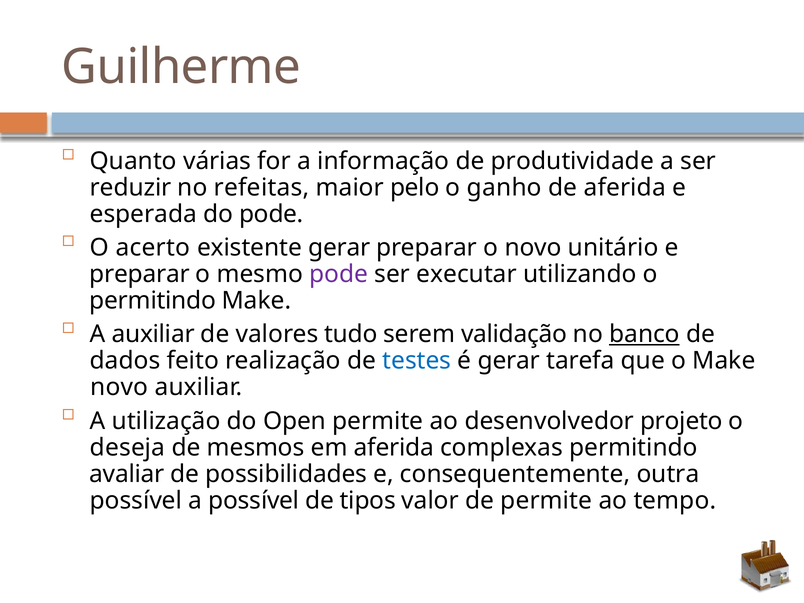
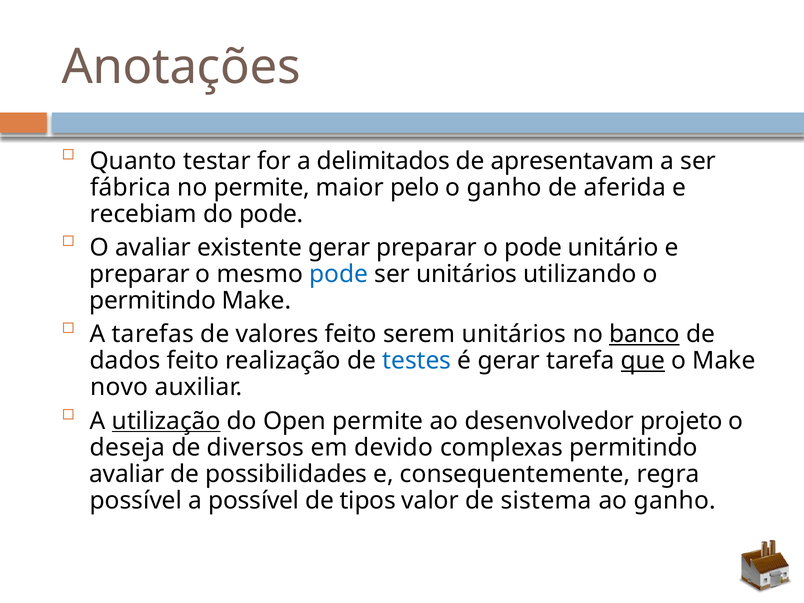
Guilherme: Guilherme -> Anotações (181, 67)
várias: várias -> testar (217, 161)
informação: informação -> delimitados (383, 161)
produtividade: produtividade -> apresentavam (572, 161)
reduzir: reduzir -> fábrica (130, 188)
no refeitas: refeitas -> permite (262, 188)
esperada: esperada -> recebiam (143, 214)
O acerto: acerto -> avaliar (153, 248)
o novo: novo -> pode (533, 248)
pode colour: purple -> blue (339, 274)
ser executar: executar -> unitários (467, 274)
A auxiliar: auxiliar -> tarefas (153, 334)
valores tudo: tudo -> feito (351, 334)
serem validação: validação -> unitários (514, 334)
que underline: none -> present (643, 361)
utilização underline: none -> present (166, 421)
mesmos: mesmos -> diversos (256, 447)
em aferida: aferida -> devido (394, 447)
outra: outra -> regra (668, 474)
de permite: permite -> sistema (546, 501)
ao tempo: tempo -> ganho (675, 501)
